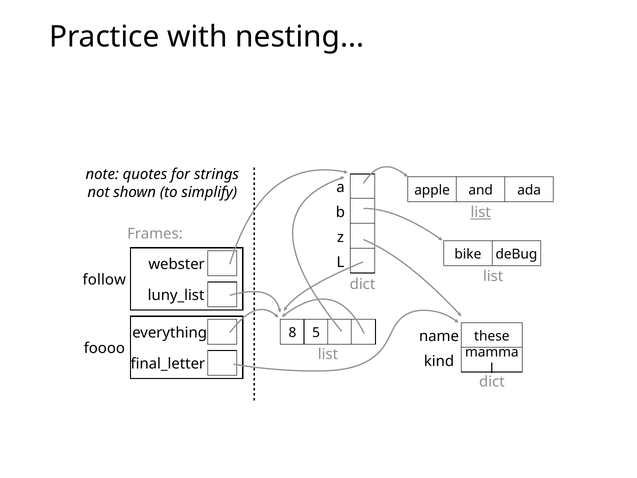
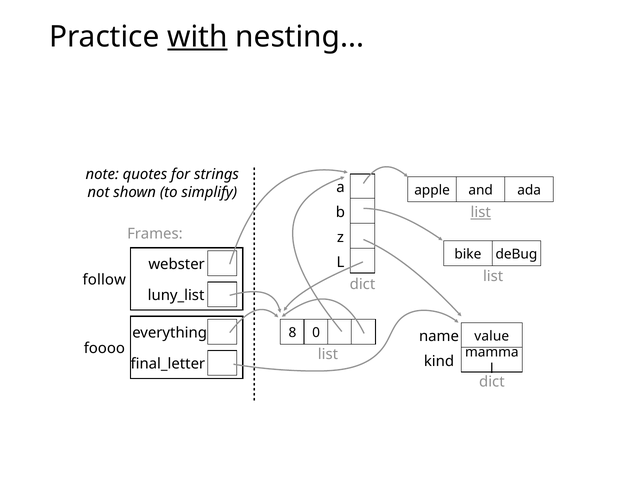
with underline: none -> present (198, 37)
5: 5 -> 0 (316, 333)
these: these -> value (492, 336)
